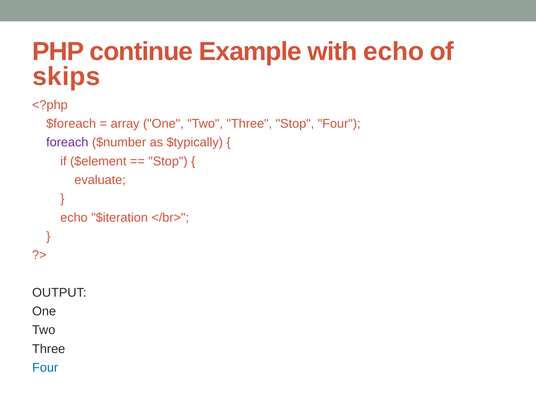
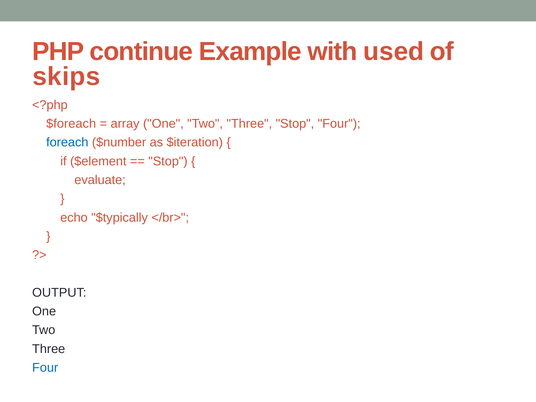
with echo: echo -> used (394, 52)
foreach colour: purple -> blue (67, 142)
$typically: $typically -> $iteration (195, 142)
$iteration: $iteration -> $typically (120, 218)
